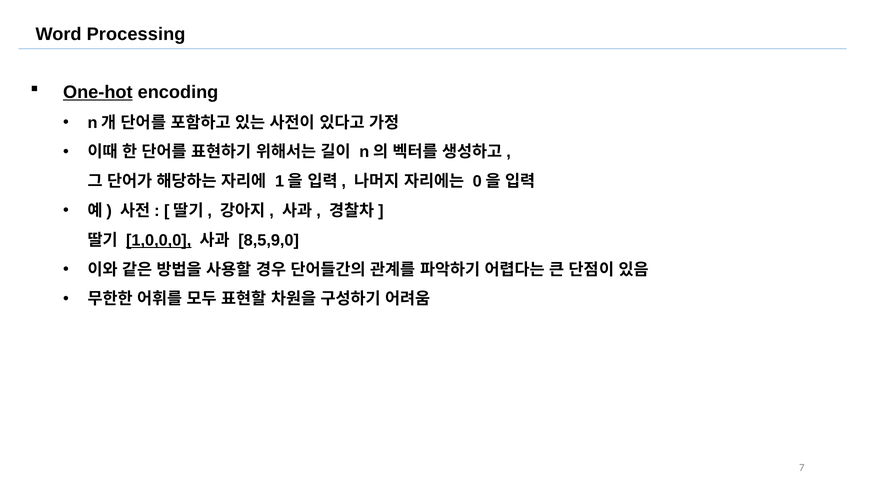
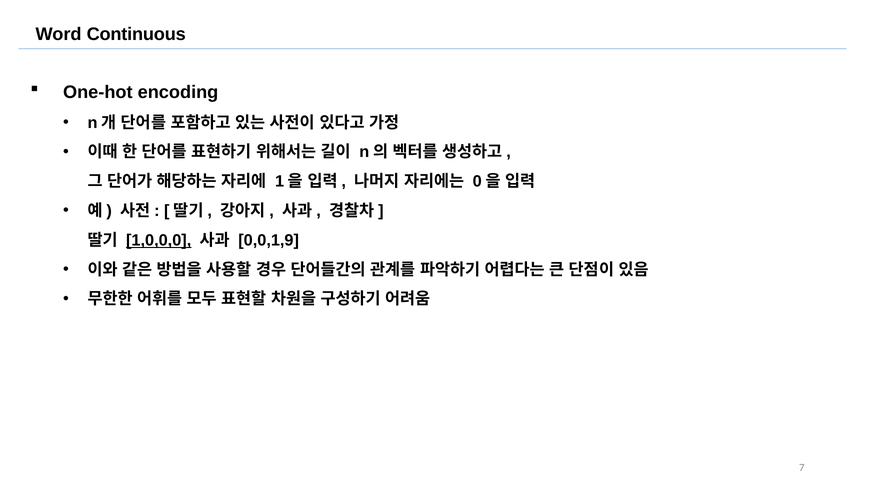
Processing: Processing -> Continuous (136, 34)
One-hot underline: present -> none (98, 92)
8,5,9,0: 8,5,9,0 -> 0,0,1,9 (269, 240)
